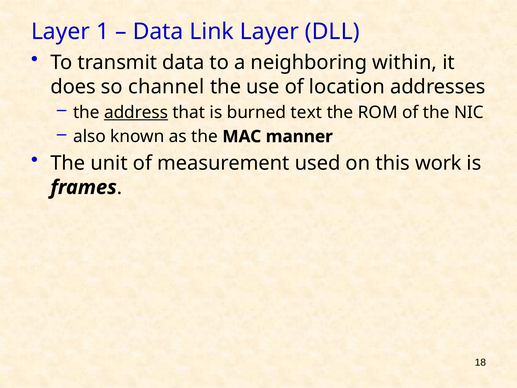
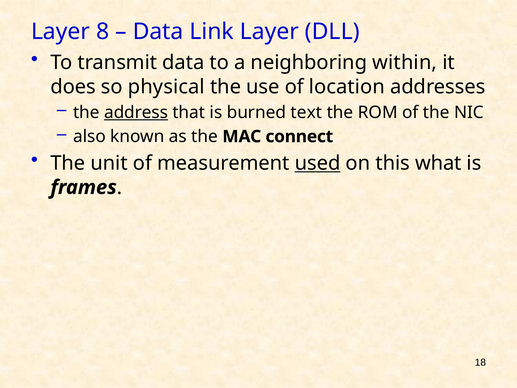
1: 1 -> 8 (103, 32)
channel: channel -> physical (166, 87)
manner: manner -> connect (299, 136)
used underline: none -> present (318, 163)
work: work -> what (438, 163)
